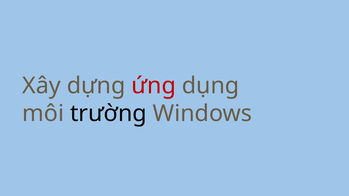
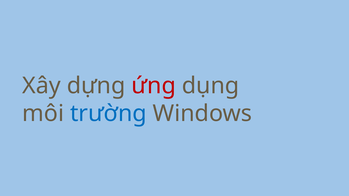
trường colour: black -> blue (108, 114)
